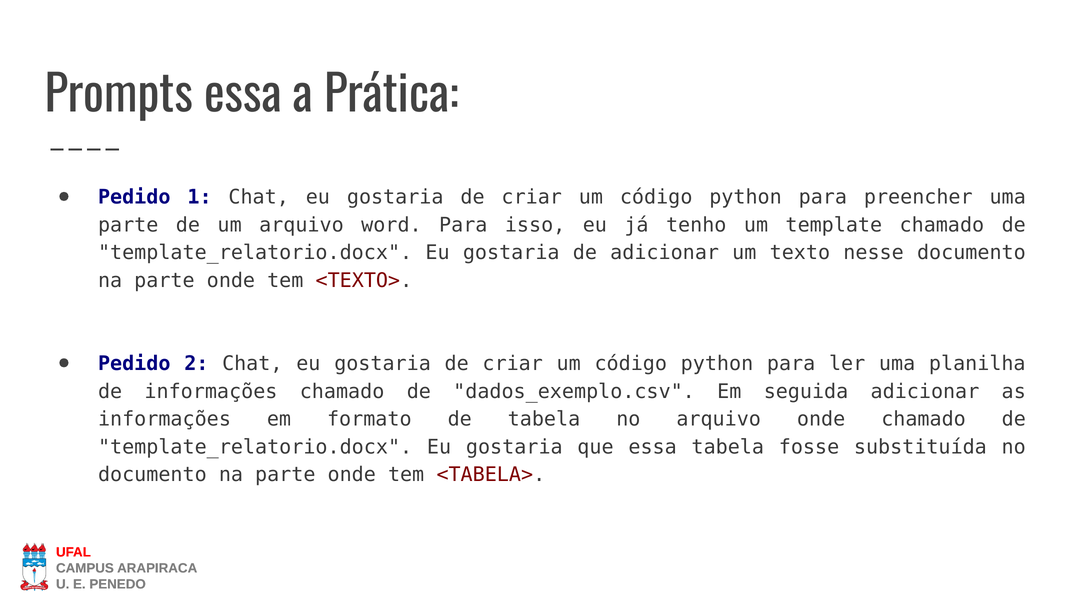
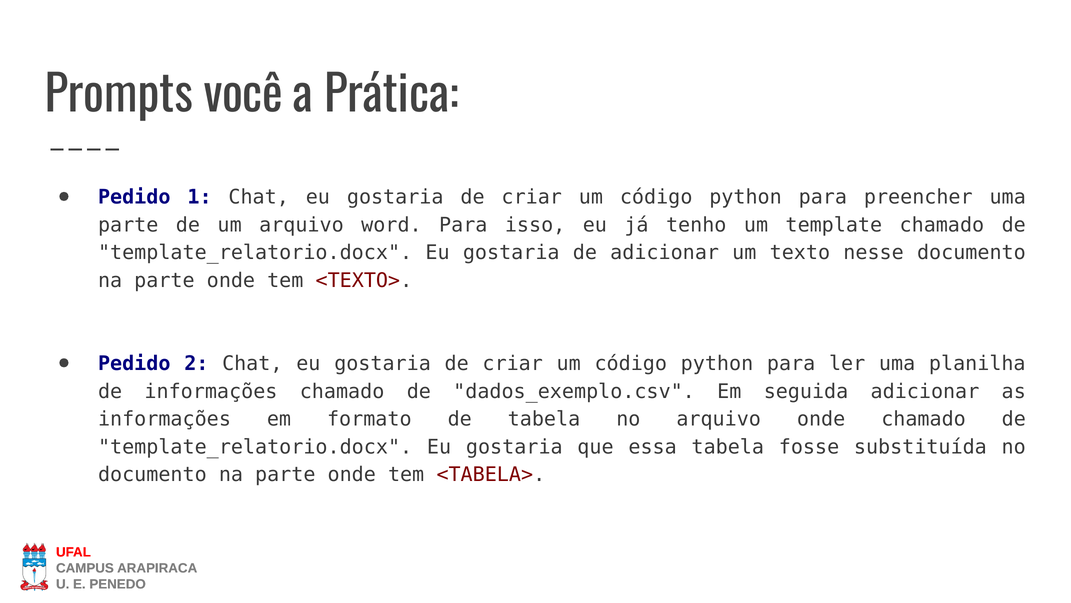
Prompts essa: essa -> você (243, 95)
